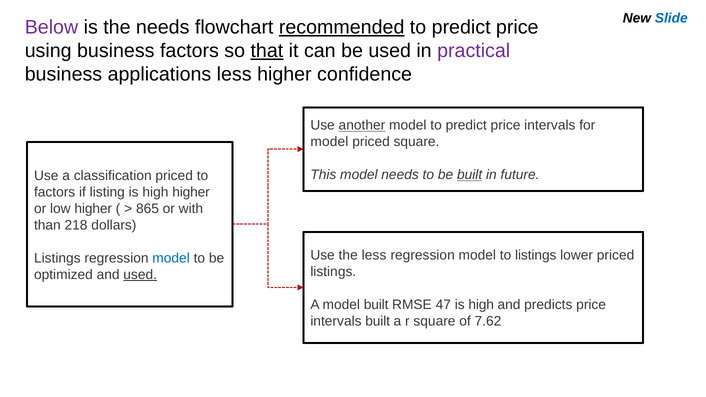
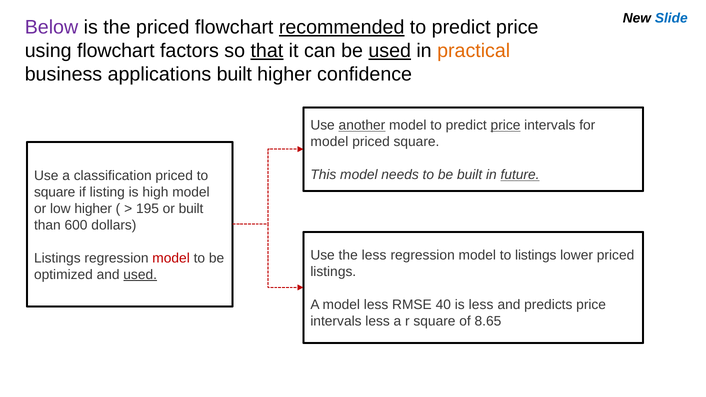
the needs: needs -> priced (163, 27)
using business: business -> flowchart (116, 51)
used underline: none -> present (390, 51)
practical colour: purple -> orange (474, 51)
applications less: less -> built (234, 74)
price underline: none -> present (506, 125)
built underline: present -> none (470, 175)
future underline: none -> present (520, 175)
factors: factors -> square (55, 192)
high higher: higher -> model (191, 192)
865: 865 -> 195 (147, 209)
or with: with -> built (191, 209)
218: 218 -> 600 (76, 225)
model colour: blue -> red (171, 258)
model built: built -> less (376, 305)
47: 47 -> 40 (443, 305)
high: high -> less (481, 305)
intervals built: built -> less (378, 321)
7.62: 7.62 -> 8.65 (488, 321)
